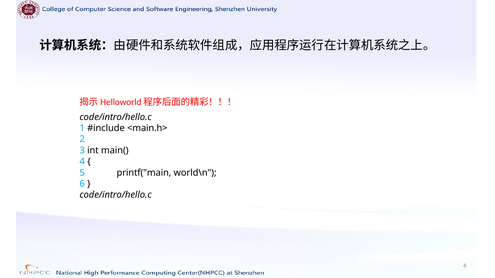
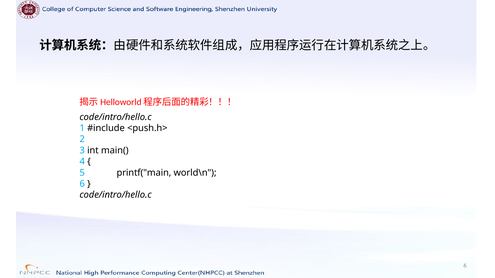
<main.h>: <main.h> -> <push.h> (147, 128)
